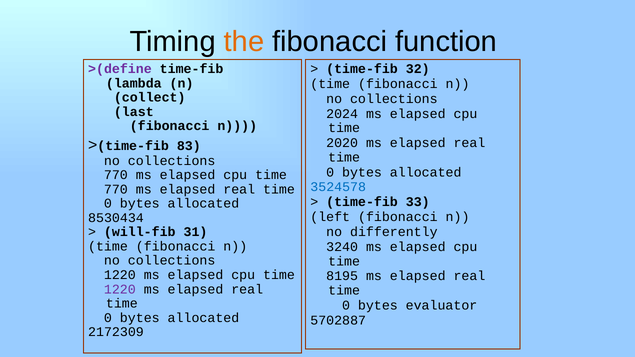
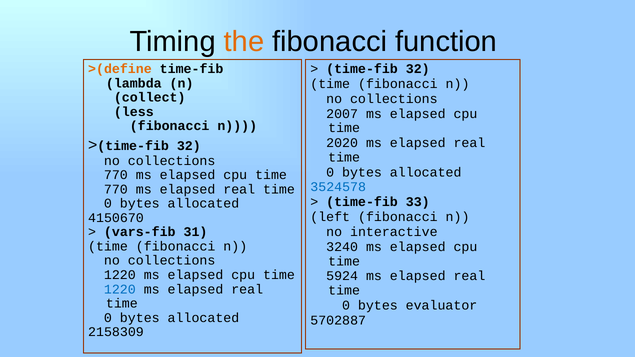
>(define colour: purple -> orange (120, 69)
last: last -> less (134, 112)
2024: 2024 -> 2007 (342, 114)
83: 83 -> 32 (189, 146)
8530434: 8530434 -> 4150670 (116, 218)
differently: differently -> interactive (394, 232)
will-fib: will-fib -> vars-fib (140, 232)
8195: 8195 -> 5924 (342, 276)
1220 colour: purple -> blue (120, 289)
2172309: 2172309 -> 2158309 (116, 332)
